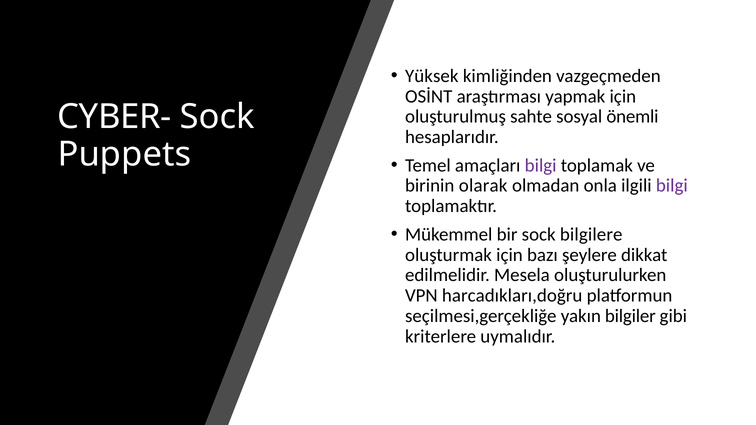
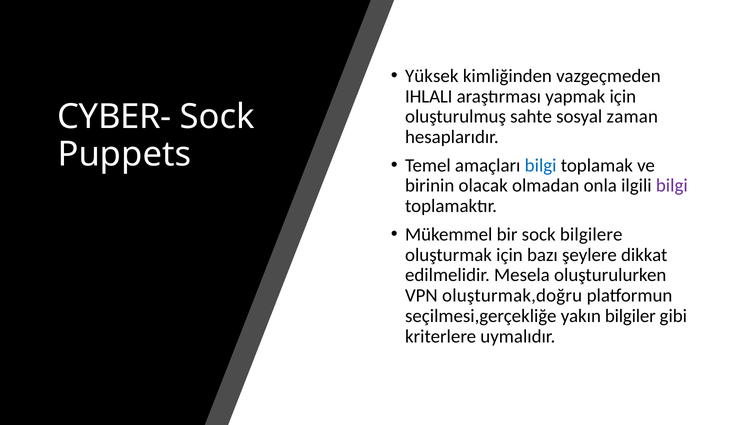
OSİNT: OSİNT -> IHLALI (429, 96)
önemli: önemli -> zaman (632, 117)
bilgi colour: purple -> blue (541, 165)
olarak: olarak -> olacak (483, 186)
harcadıkları,doğru: harcadıkları,doğru -> oluşturmak,doğru (512, 296)
